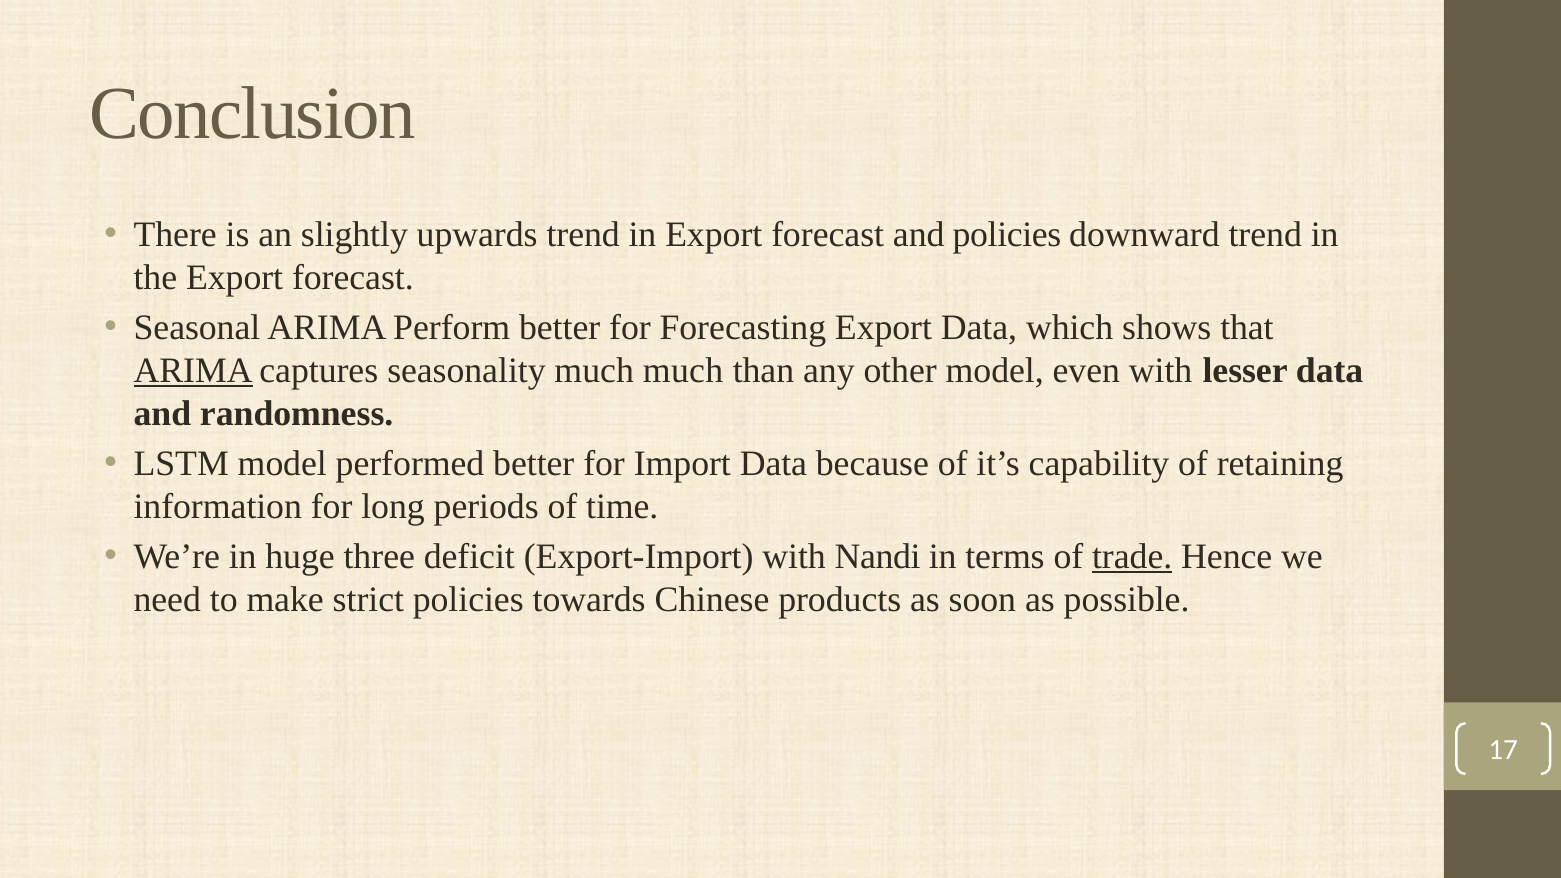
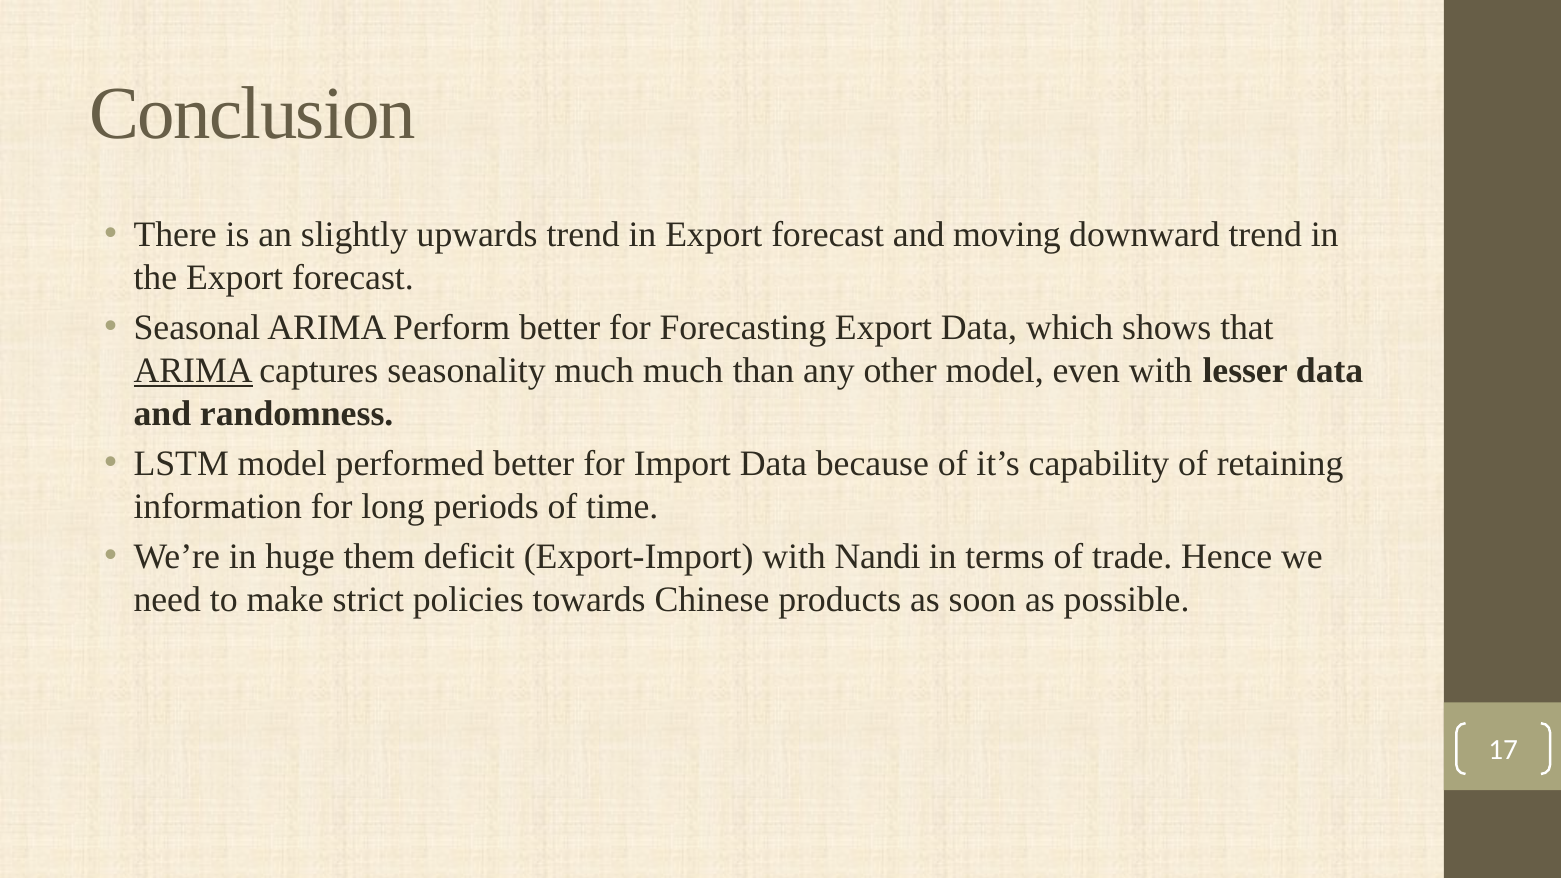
and policies: policies -> moving (1007, 235)
three: three -> them (379, 557)
trade underline: present -> none (1132, 557)
